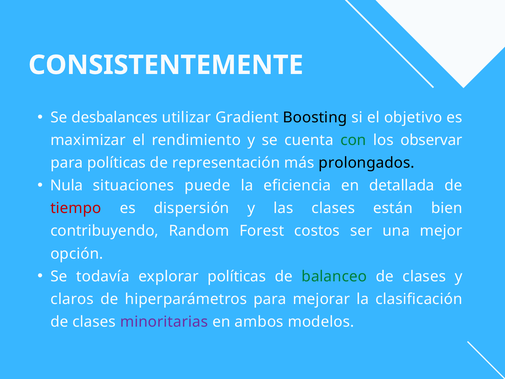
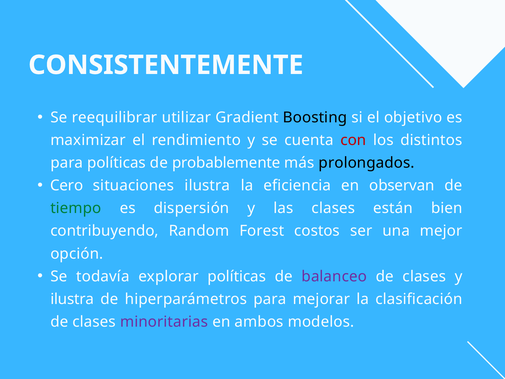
desbalances: desbalances -> reequilibrar (114, 117)
con colour: green -> red (353, 140)
observar: observar -> distintos (431, 140)
representación: representación -> probablemente (226, 163)
Nula: Nula -> Cero (67, 185)
situaciones puede: puede -> ilustra (207, 185)
detallada: detallada -> observan (402, 185)
tiempo colour: red -> green (76, 208)
balanceo colour: green -> purple (334, 276)
claros: claros -> ilustra (72, 299)
